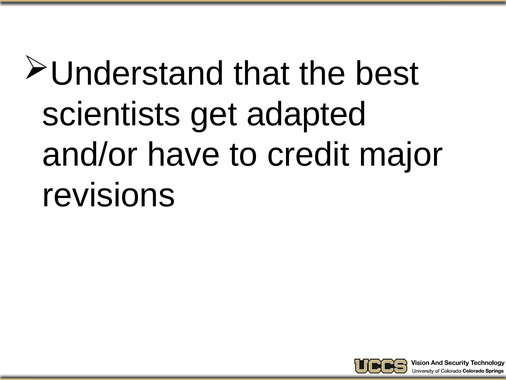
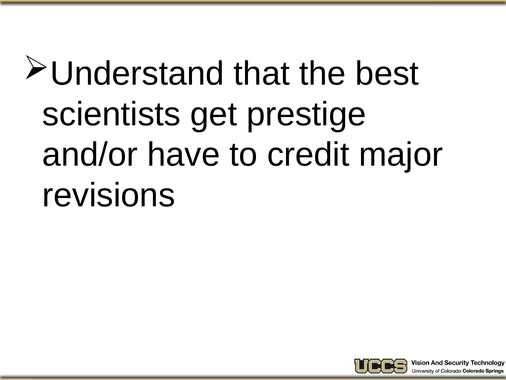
adapted: adapted -> prestige (306, 114)
